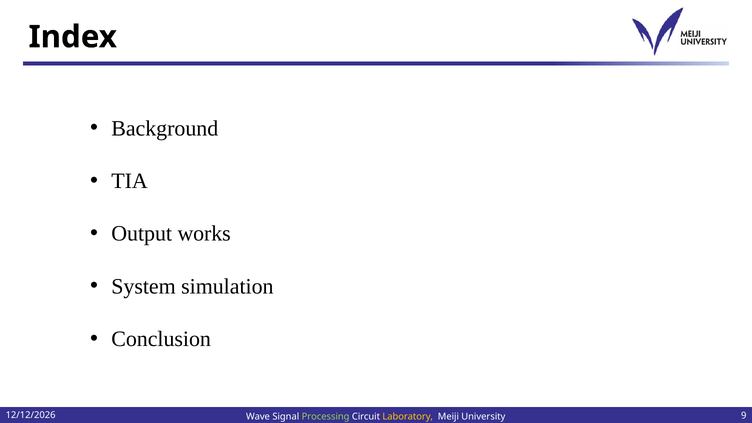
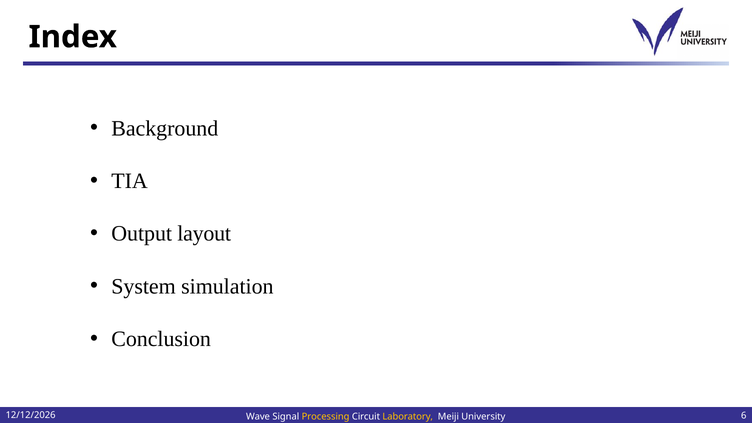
works: works -> layout (204, 234)
9: 9 -> 6 (744, 415)
Processing colour: light green -> yellow (326, 417)
